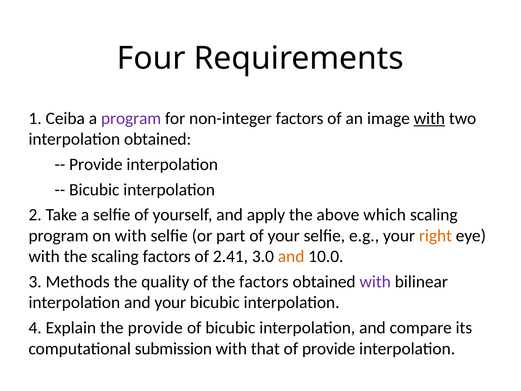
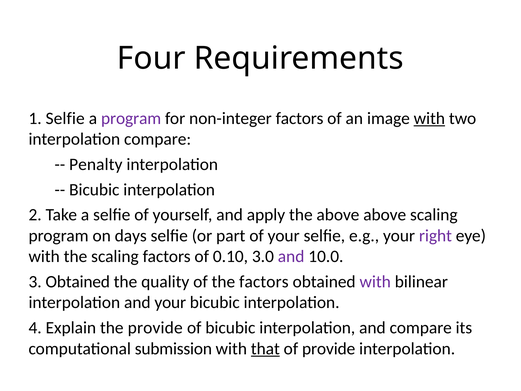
1 Ceiba: Ceiba -> Selfie (65, 118)
interpolation obtained: obtained -> compare (158, 139)
Provide: Provide -> Penalty (96, 164)
above which: which -> above (385, 215)
on with: with -> days (131, 236)
right colour: orange -> purple (435, 236)
2.41: 2.41 -> 0.10 (230, 256)
and colour: orange -> purple (291, 256)
3 Methods: Methods -> Obtained (78, 282)
that underline: none -> present (265, 348)
